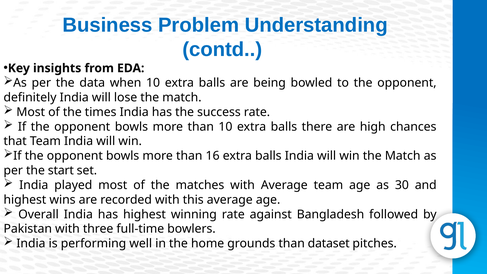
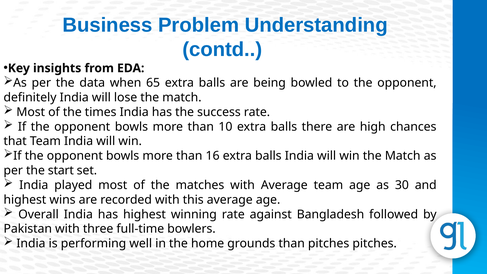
when 10: 10 -> 65 (153, 83)
than dataset: dataset -> pitches (329, 244)
